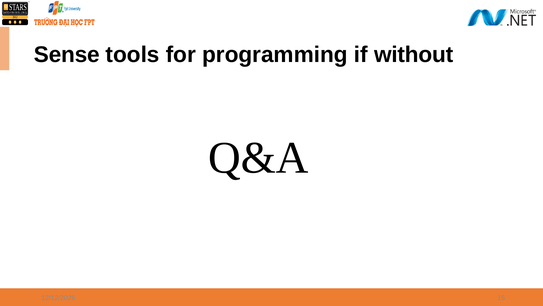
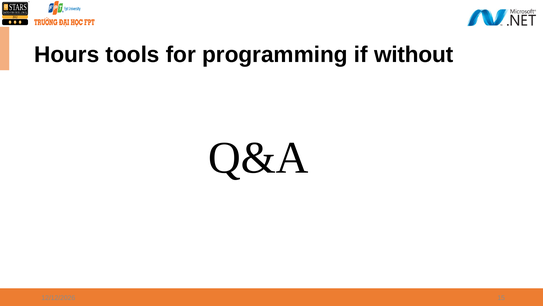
Sense: Sense -> Hours (67, 55)
